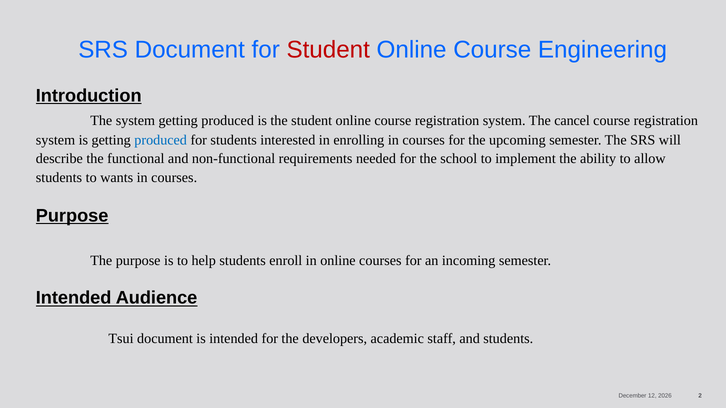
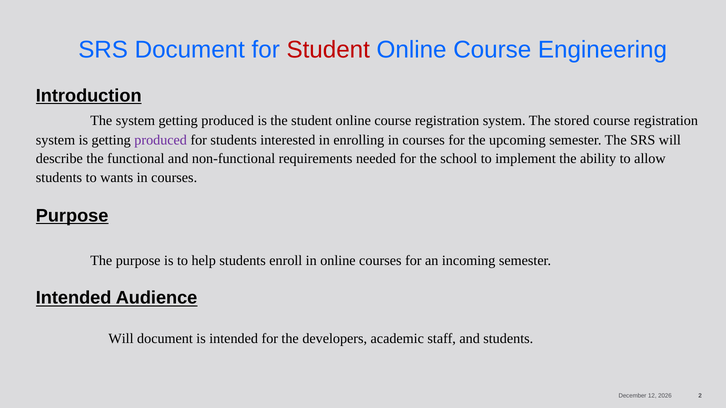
cancel: cancel -> stored (572, 121)
produced colour: blue -> purple (161, 140)
Tsui: Tsui -> Will (121, 339)
